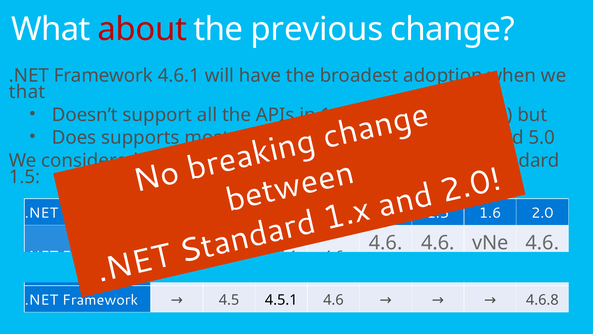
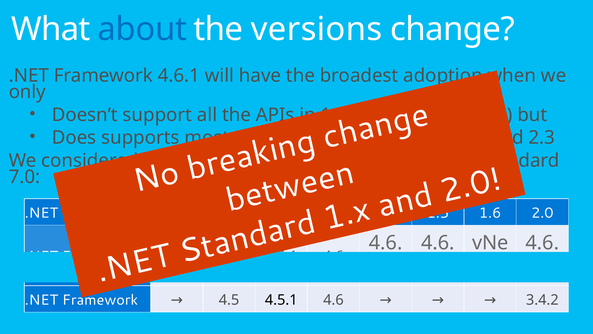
about colour: red -> blue (142, 29)
previous: previous -> versions (317, 29)
that: that -> only (27, 92)
5.0: 5.0 -> 2.3 (542, 138)
1.5: 1.5 -> 7.0 (25, 177)
4.6.8: 4.6.8 -> 3.4.2 (542, 299)
